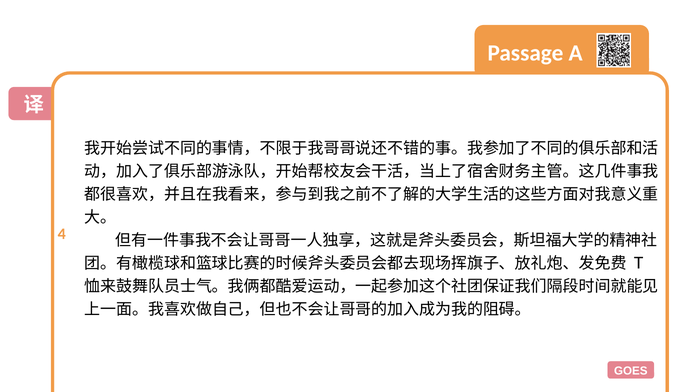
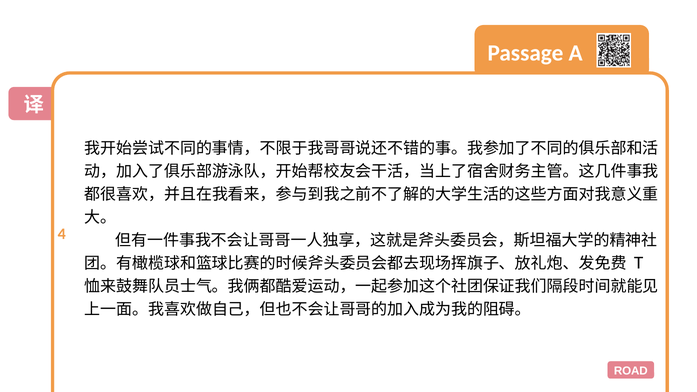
GOES: GOES -> ROAD (631, 371)
